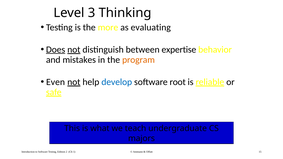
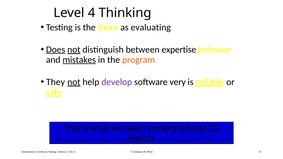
3: 3 -> 4 (92, 13)
more: more -> there (108, 27)
mistakes underline: none -> present (79, 60)
Even: Even -> They (56, 82)
develop colour: blue -> purple (117, 82)
root: root -> very (178, 82)
